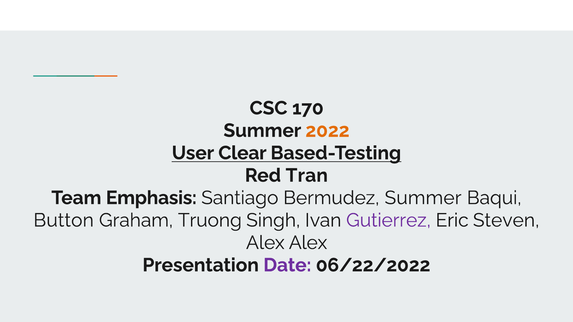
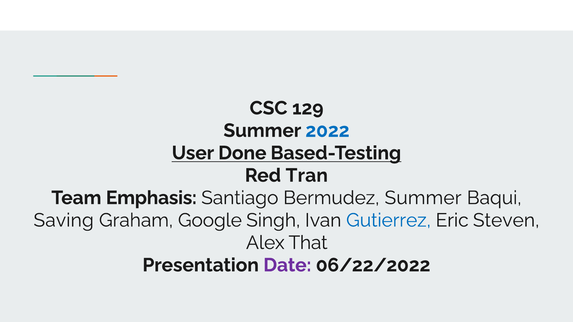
170: 170 -> 129 (308, 108)
2022 colour: orange -> blue (327, 131)
Clear: Clear -> Done (242, 153)
Button: Button -> Saving (64, 220)
Truong: Truong -> Google (210, 220)
Gutierrez colour: purple -> blue (389, 220)
Alex Alex: Alex -> That (308, 243)
